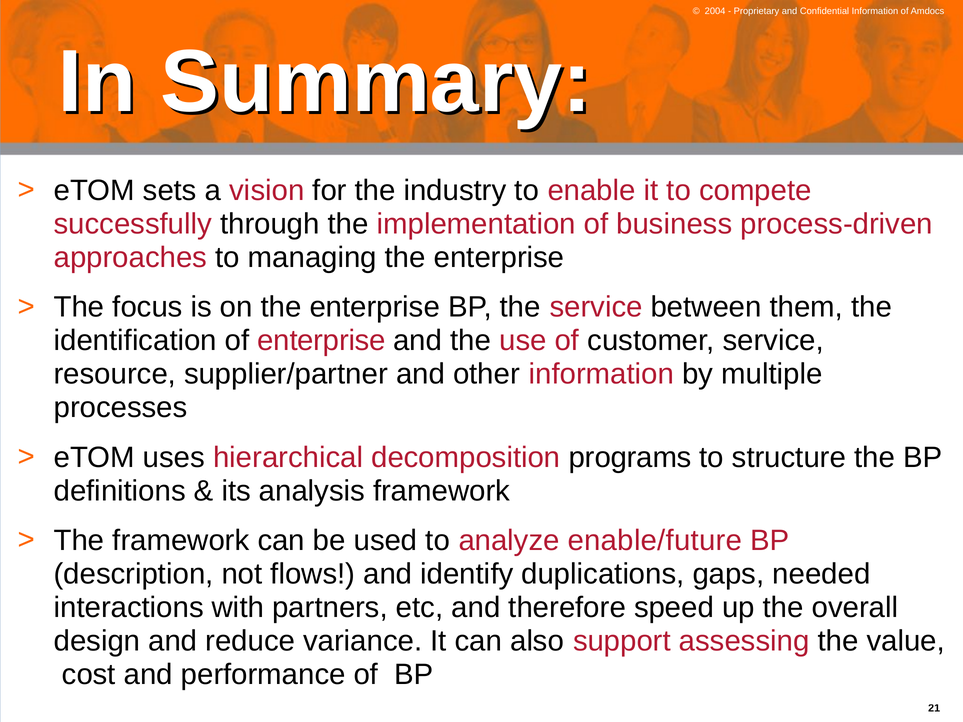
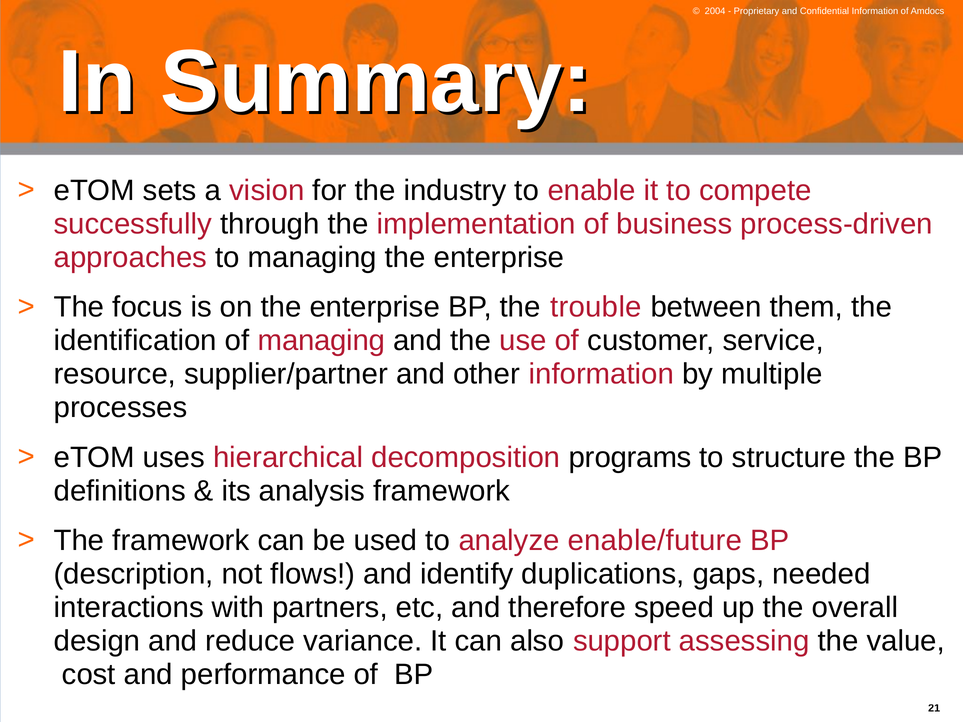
the service: service -> trouble (596, 307)
of enterprise: enterprise -> managing (321, 341)
